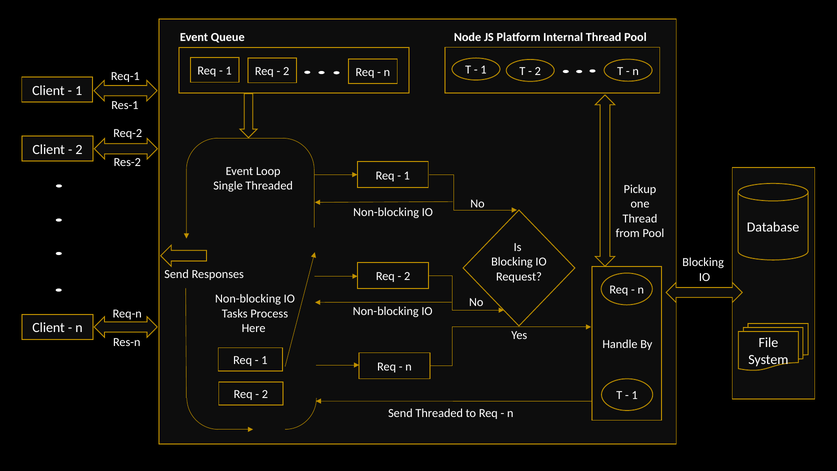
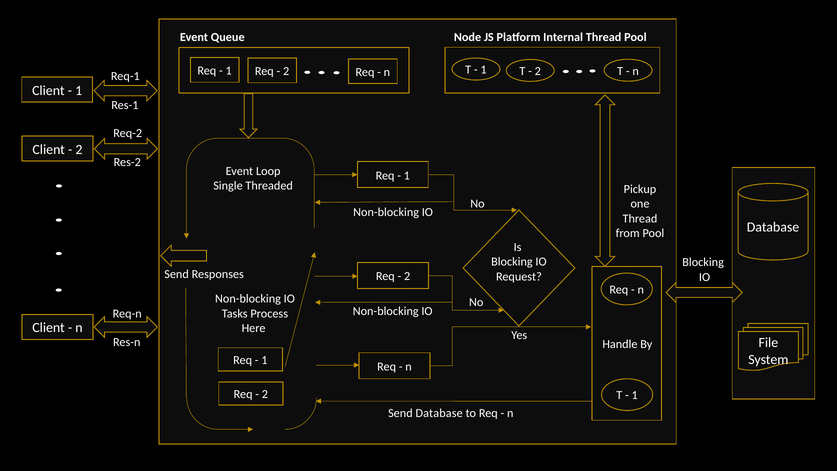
Send Threaded: Threaded -> Database (439, 413)
